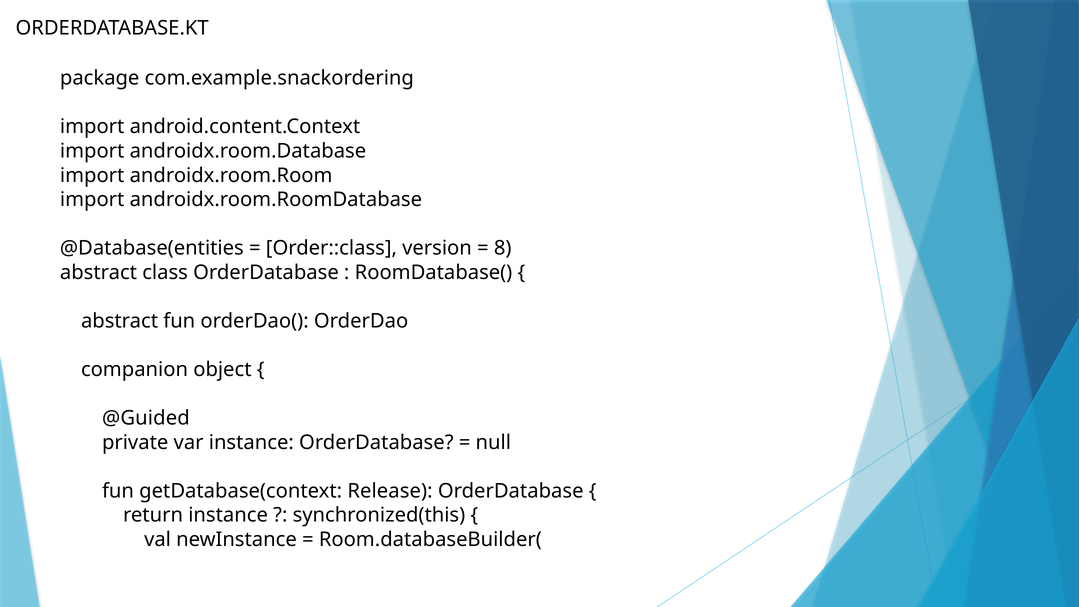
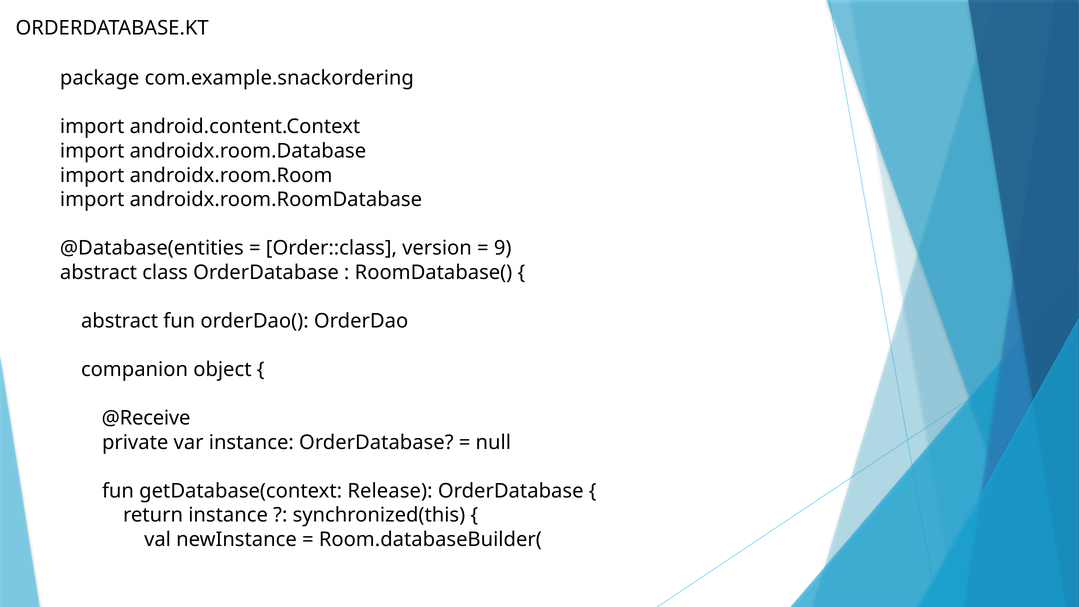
8: 8 -> 9 (503, 248)
@Guided: @Guided -> @Receive (146, 418)
